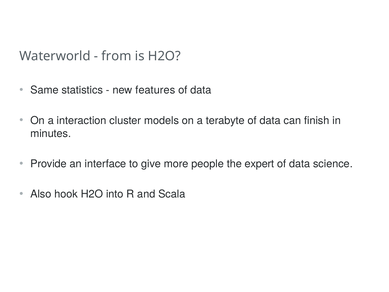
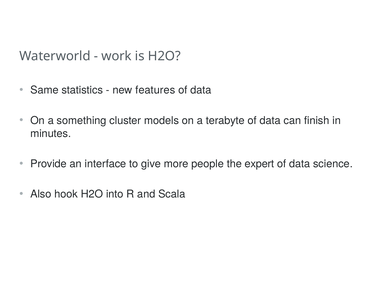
from: from -> work (117, 56)
interaction: interaction -> something (82, 120)
